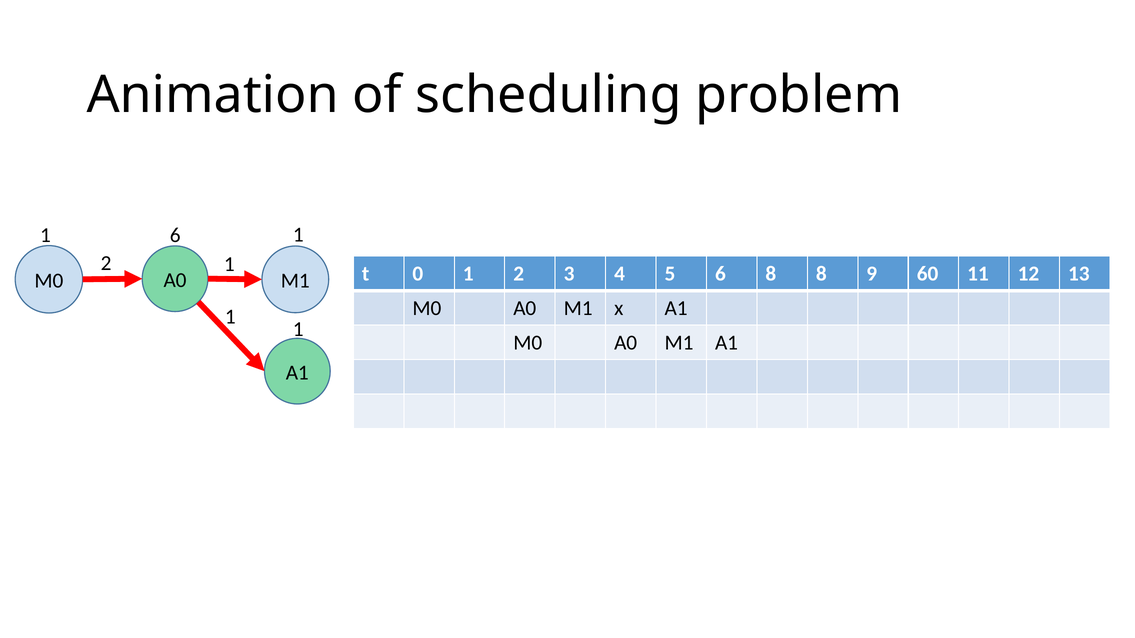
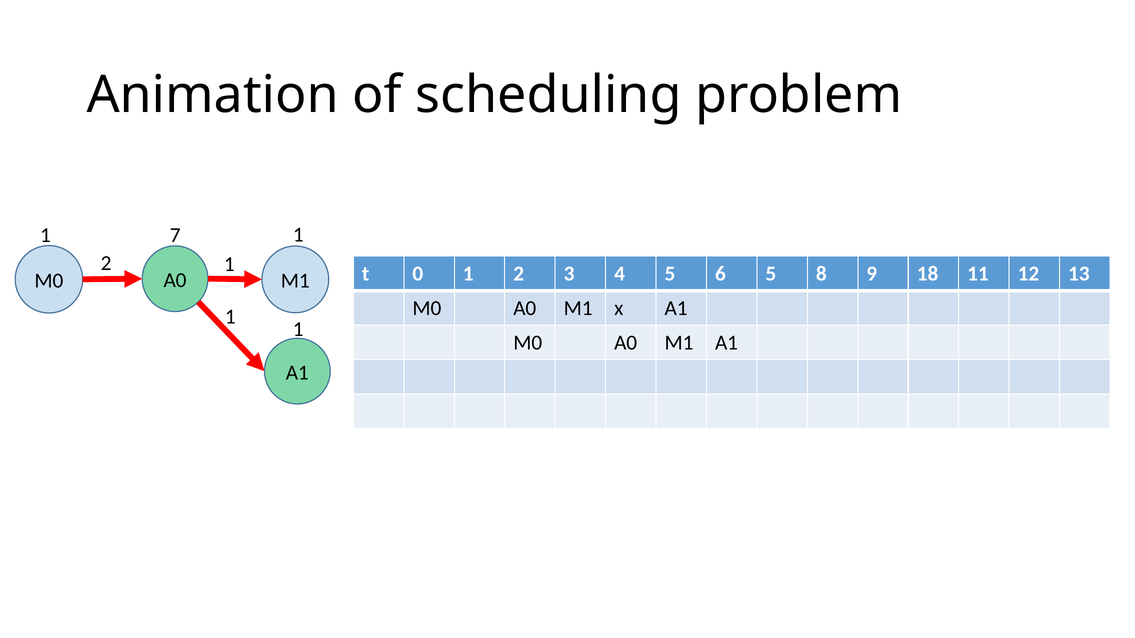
1 6: 6 -> 7 (175, 235)
6 8: 8 -> 5 (771, 274)
60: 60 -> 18 (928, 274)
